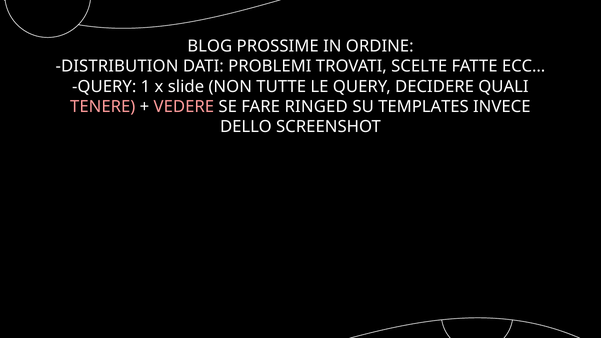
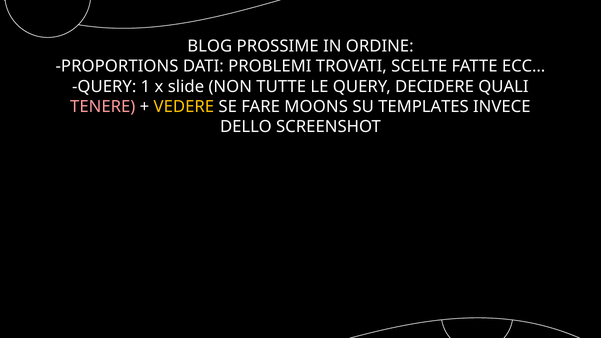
DISTRIBUTION: DISTRIBUTION -> PROPORTIONS (117, 66)
VEDERE colour: pink -> yellow (184, 107)
RINGED: RINGED -> MOONS (316, 107)
